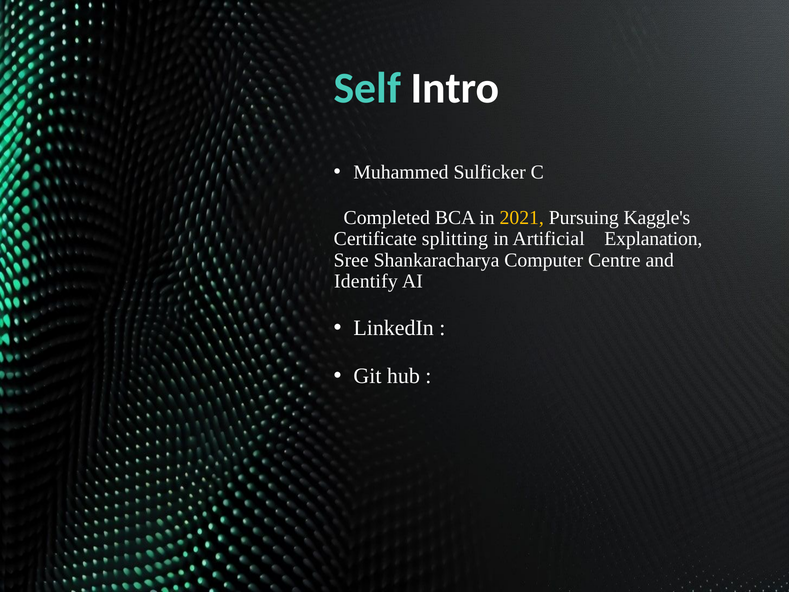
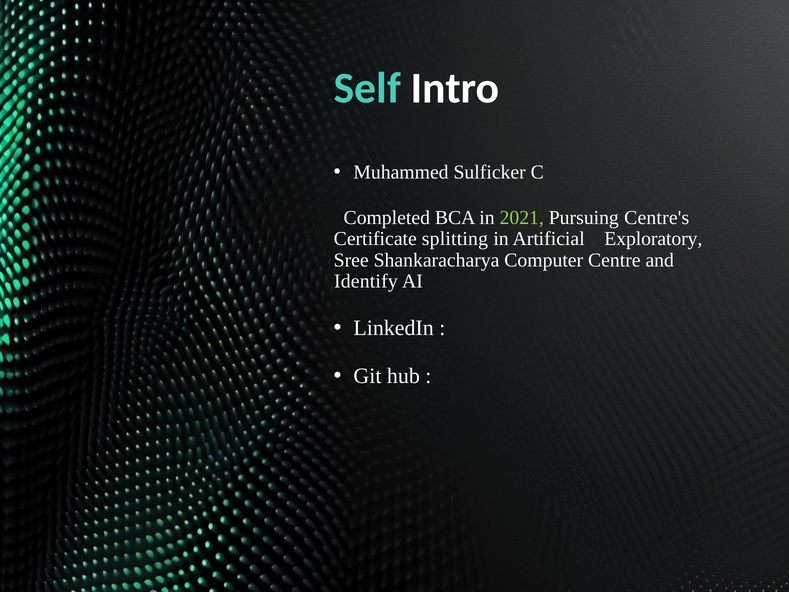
2021 colour: yellow -> light green (522, 217)
Kaggle's: Kaggle's -> Centre's (657, 217)
Explanation: Explanation -> Exploratory (653, 239)
